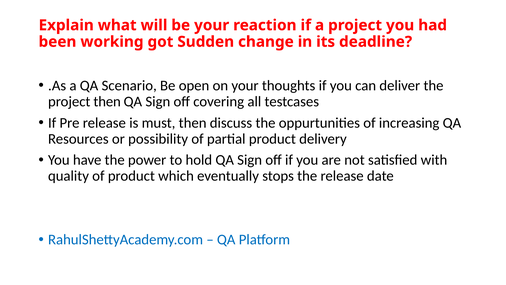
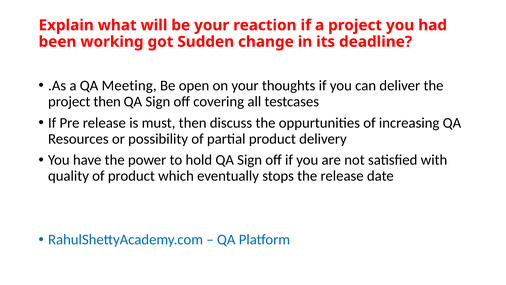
Scenario: Scenario -> Meeting (129, 86)
